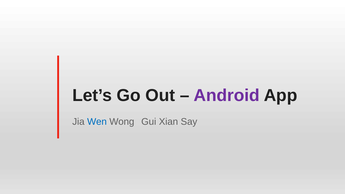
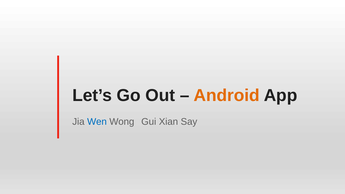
Android colour: purple -> orange (227, 95)
